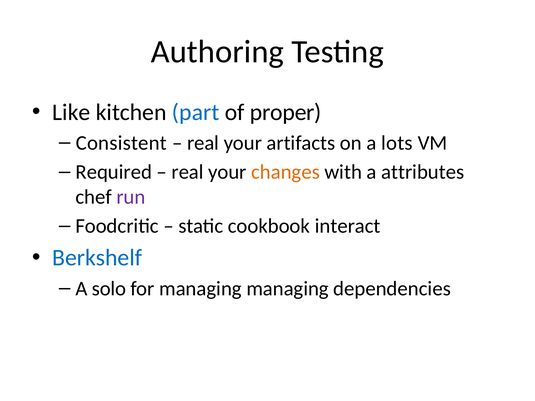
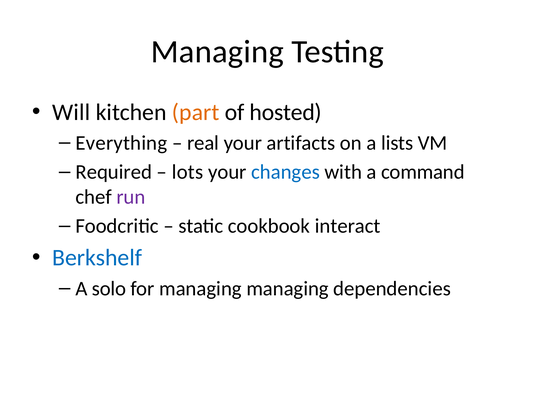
Authoring: Authoring -> Managing (217, 52)
Like: Like -> Will (71, 112)
part colour: blue -> orange (196, 112)
proper: proper -> hosted (286, 112)
Consistent: Consistent -> Everything (121, 143)
lots: lots -> lists (397, 143)
real: real -> lots (187, 172)
changes colour: orange -> blue (286, 172)
attributes: attributes -> command (423, 172)
